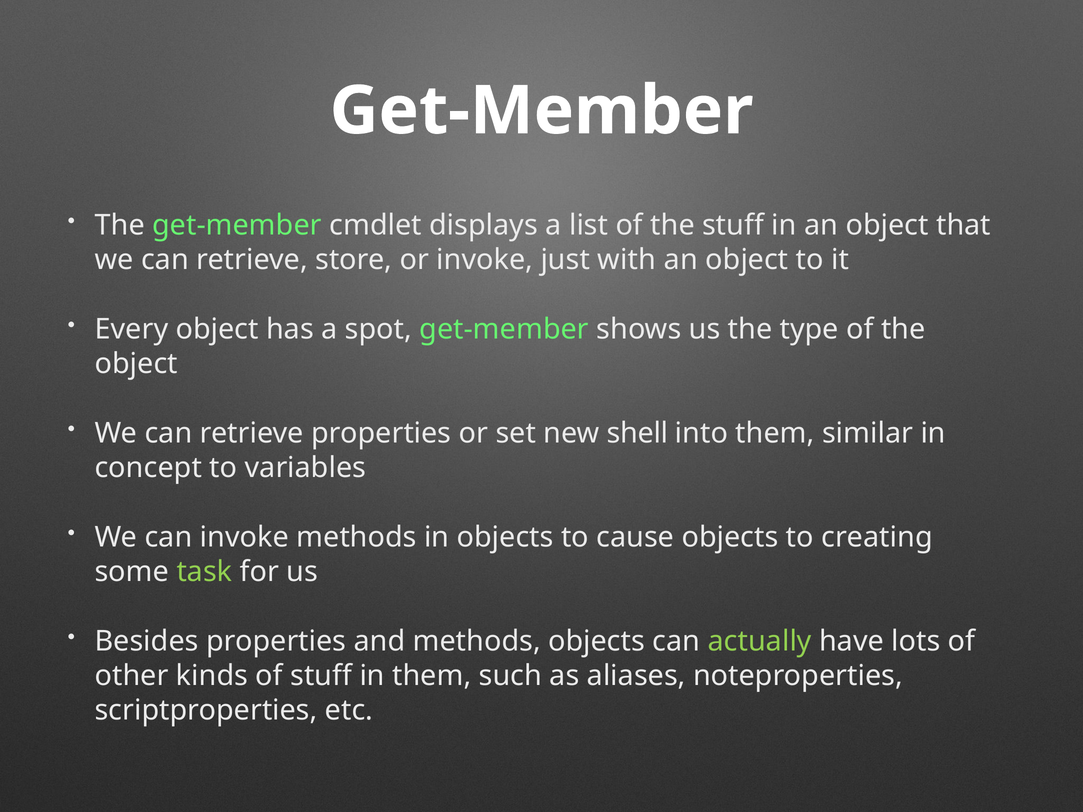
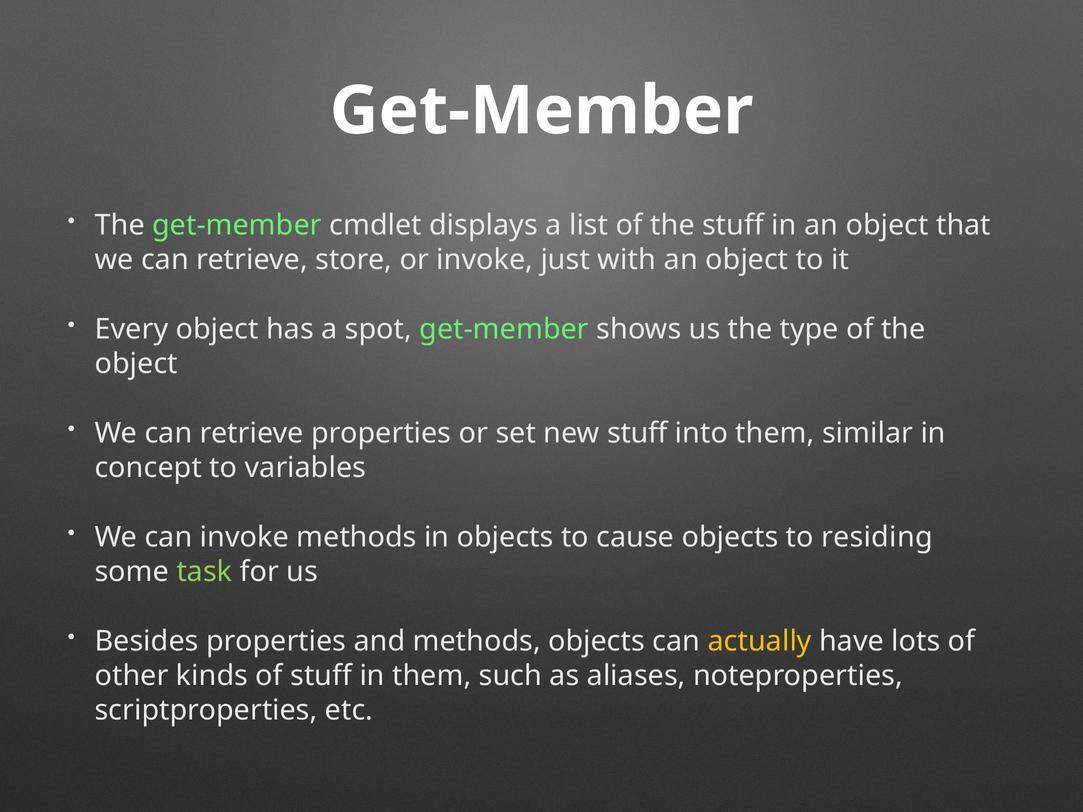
new shell: shell -> stuff (637, 433)
creating: creating -> residing (877, 537)
actually colour: light green -> yellow (760, 641)
